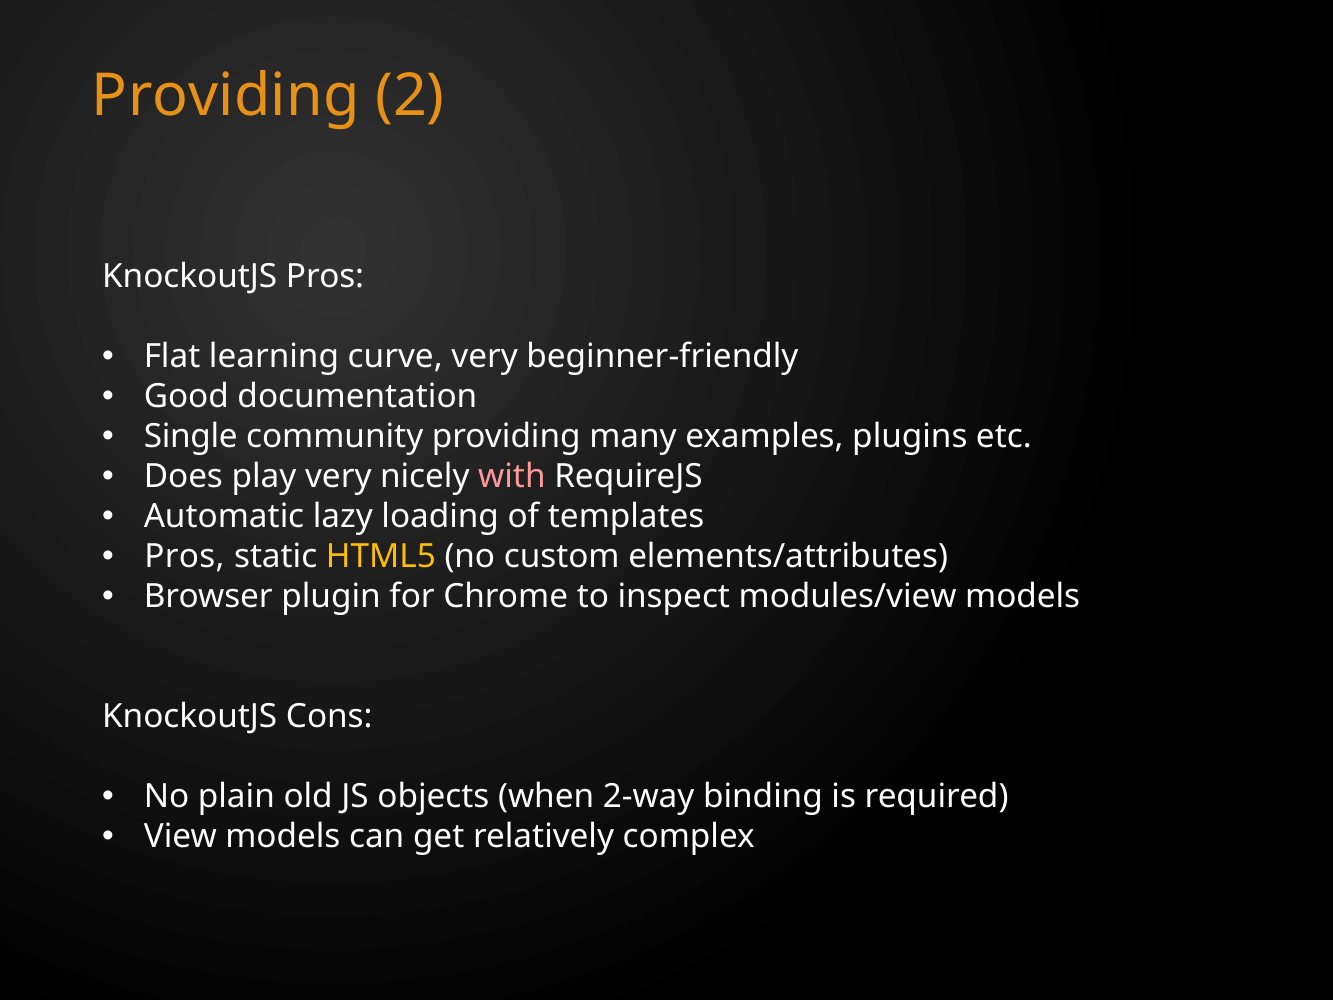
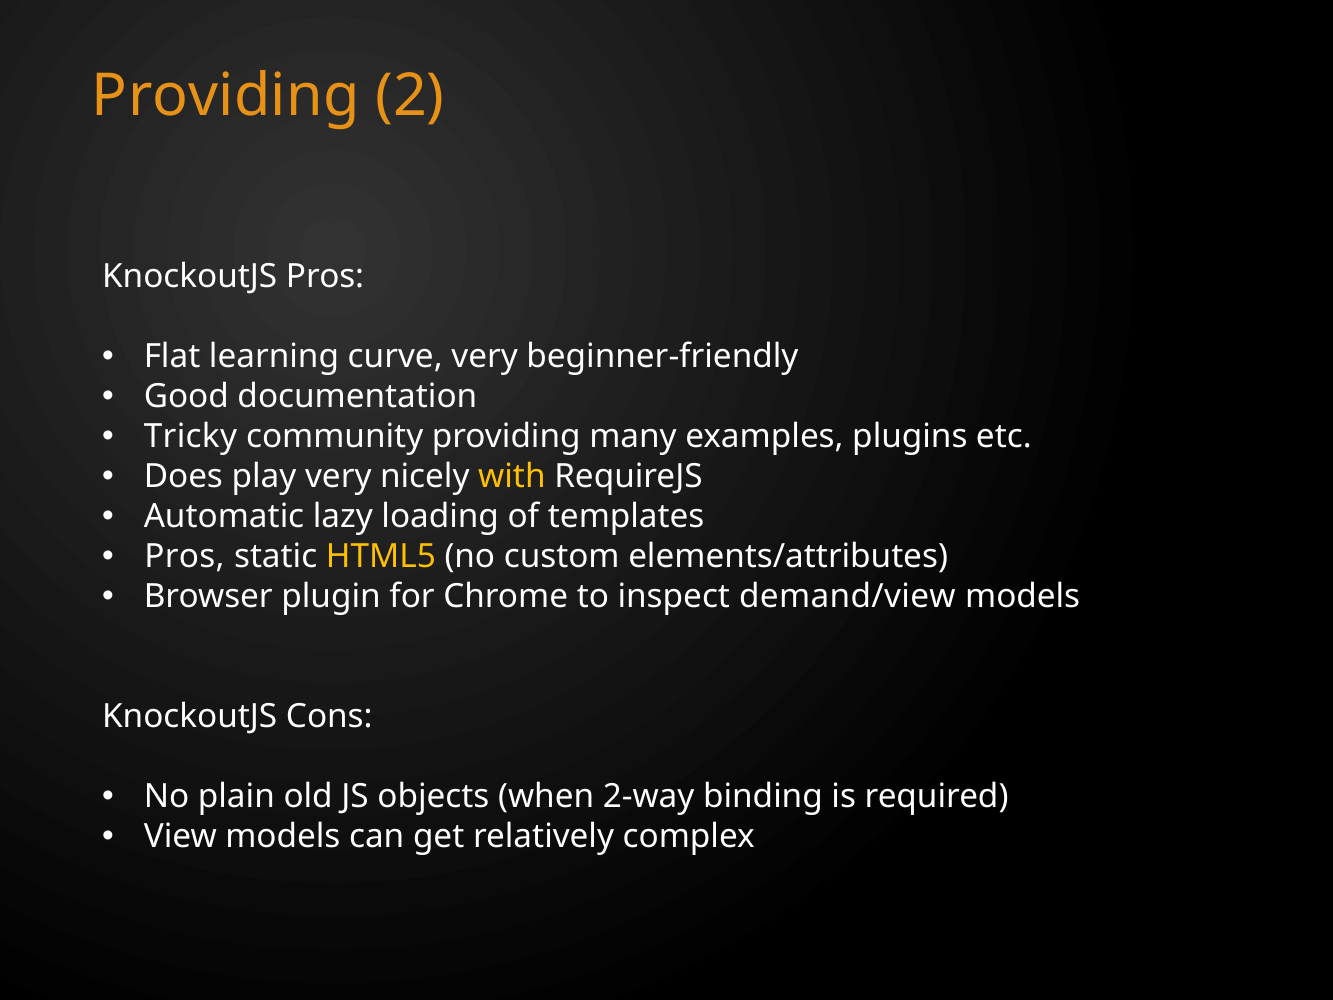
Single: Single -> Tricky (190, 437)
with colour: pink -> yellow (512, 477)
modules/view: modules/view -> demand/view (847, 597)
